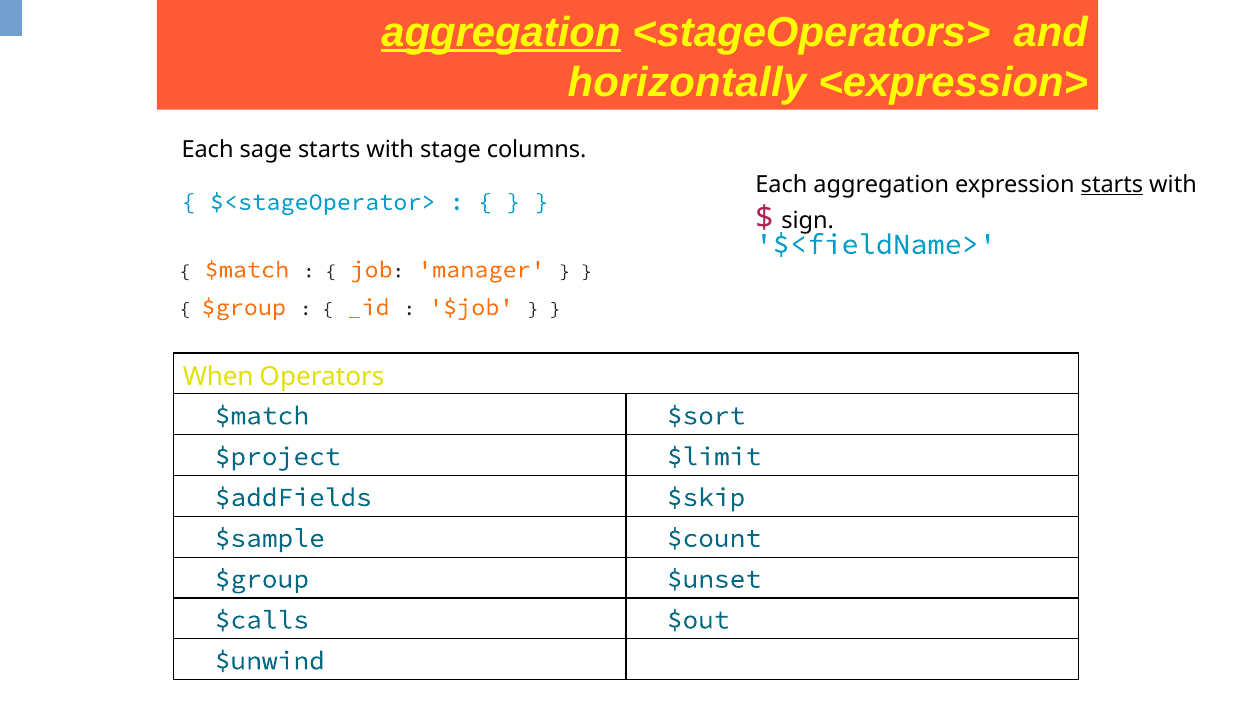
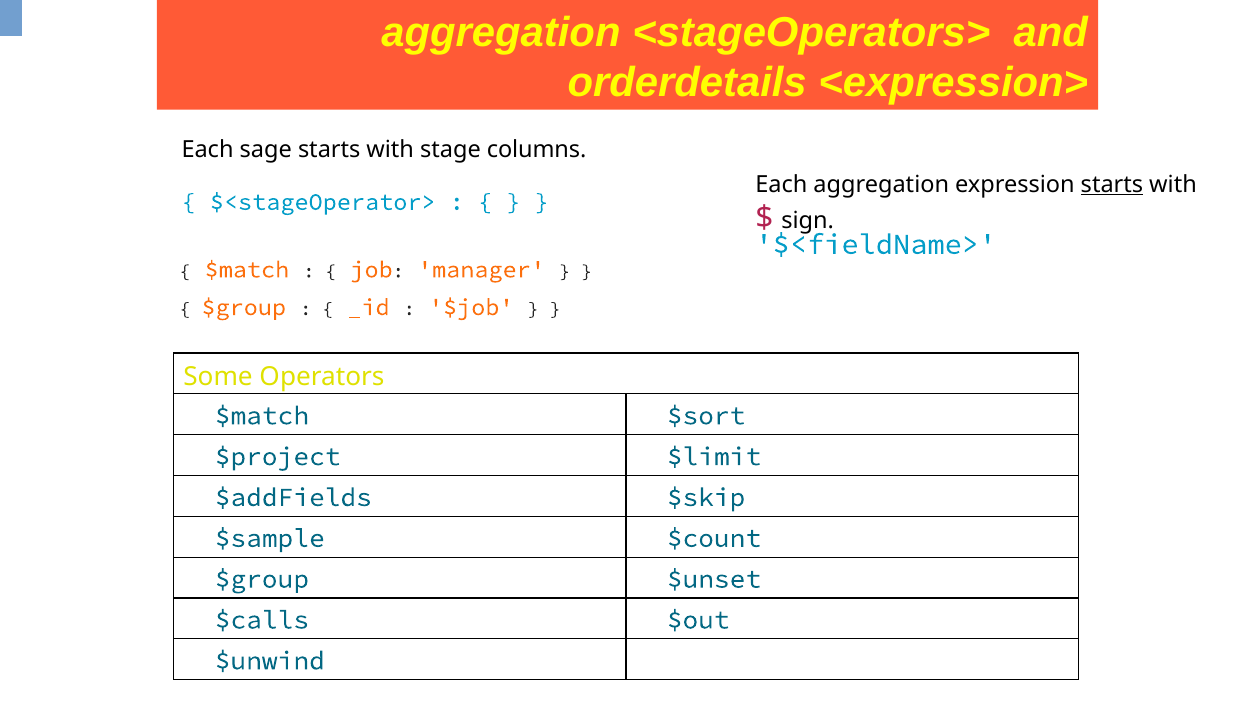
aggregation underline: present -> none (501, 33)
horizontally: horizontally -> orderdetails (687, 83)
When: When -> Some (218, 377)
